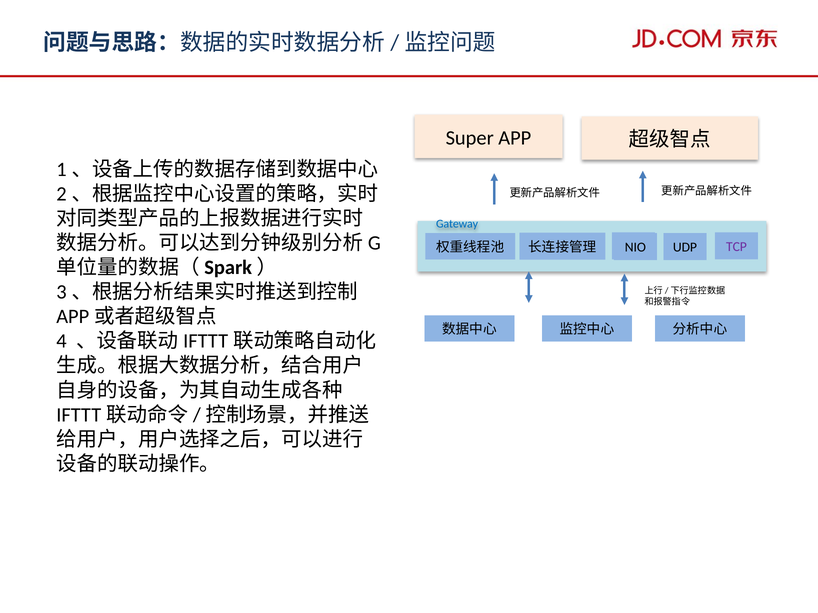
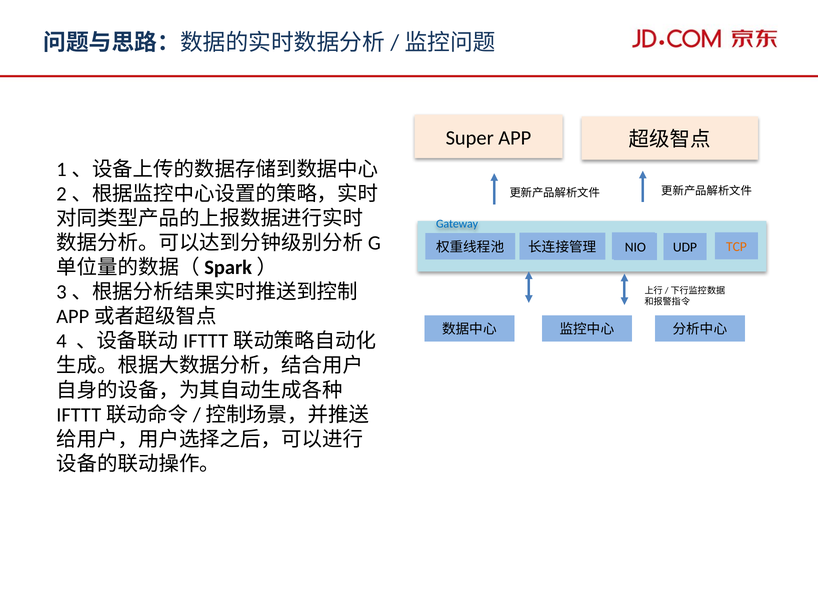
TCP colour: purple -> orange (736, 247)
